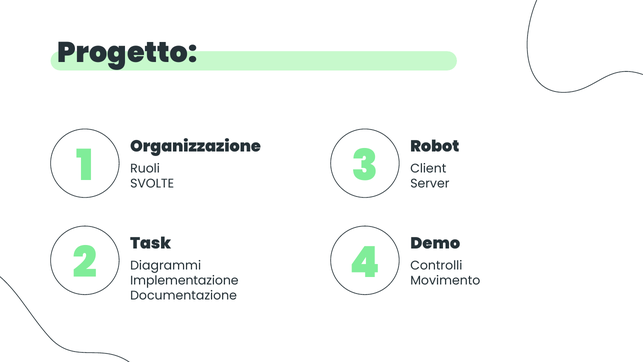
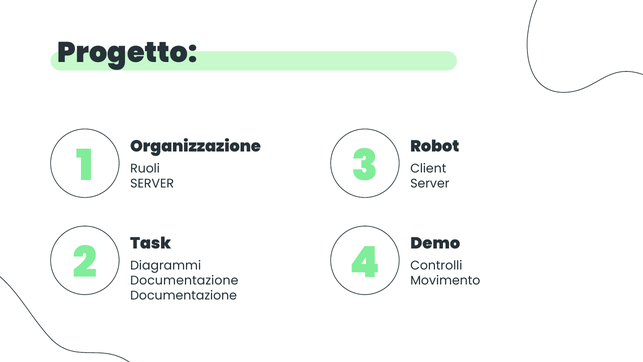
SVOLTE: SVOLTE -> SERVER (152, 184)
Implementazione: Implementazione -> Documentazione (184, 281)
